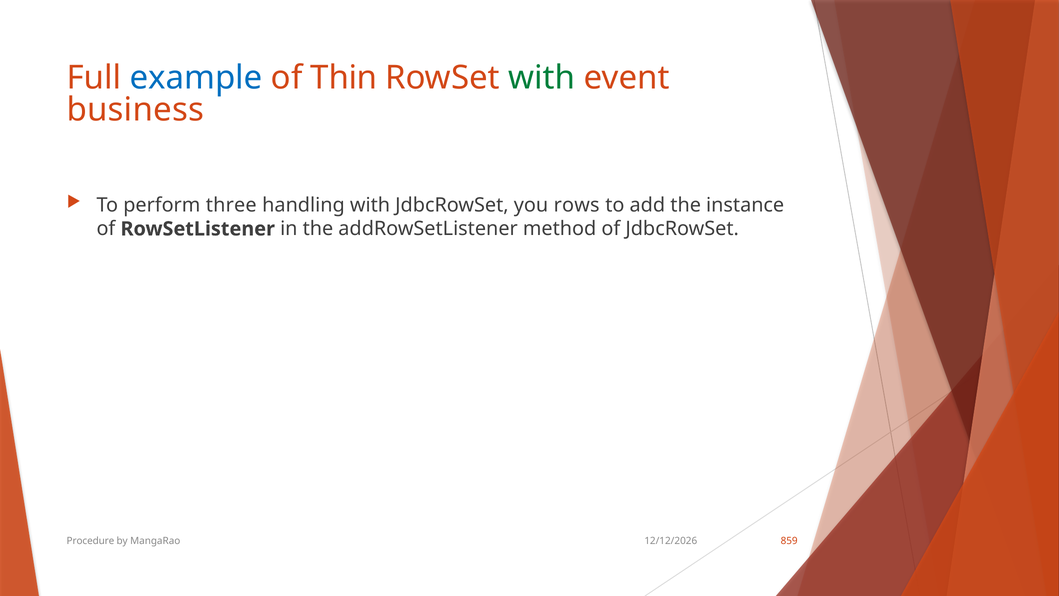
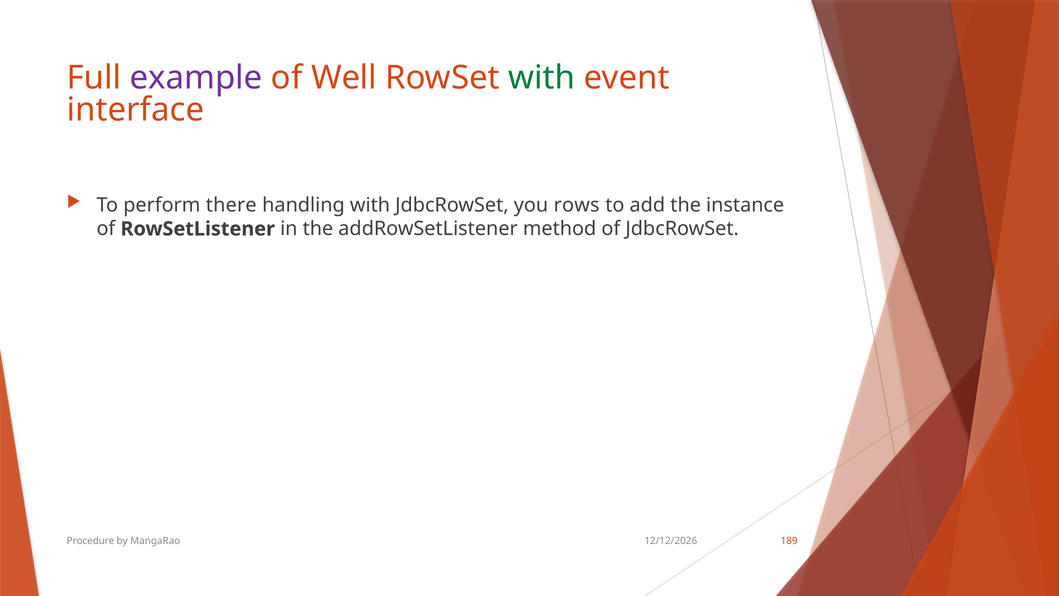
example colour: blue -> purple (196, 78)
Thin: Thin -> Well (344, 78)
business: business -> interface (136, 110)
three: three -> there (231, 205)
859: 859 -> 189 (789, 540)
